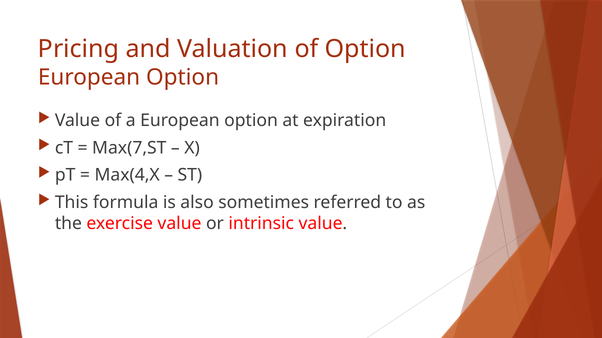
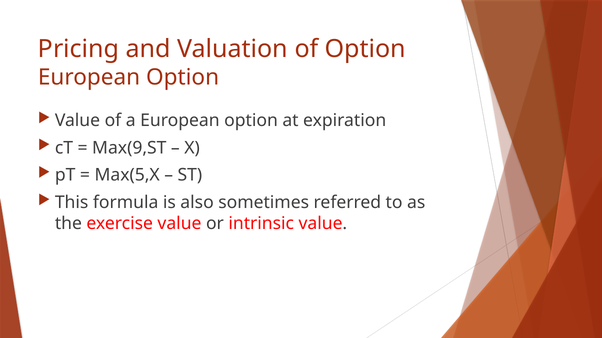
Max(7,ST: Max(7,ST -> Max(9,ST (129, 148)
Max(4,X: Max(4,X -> Max(5,X (127, 175)
